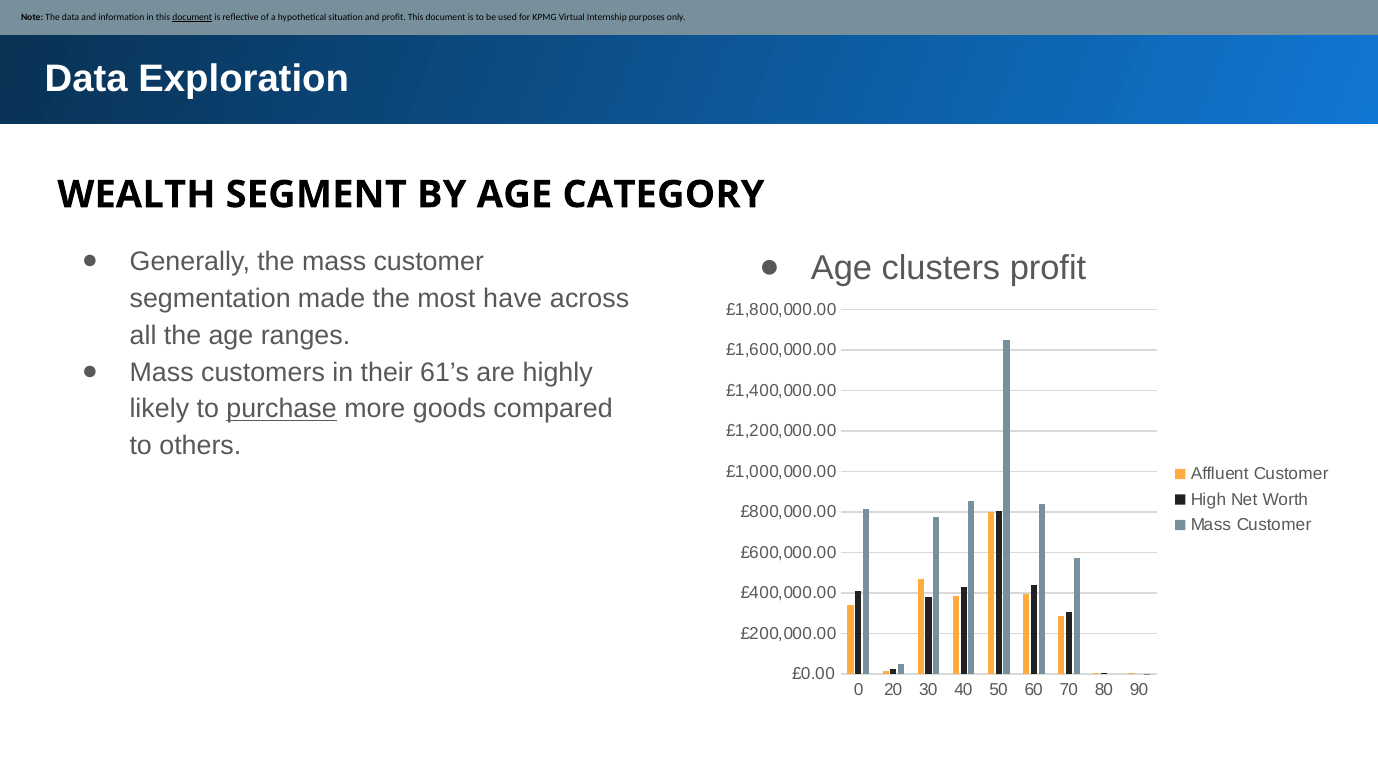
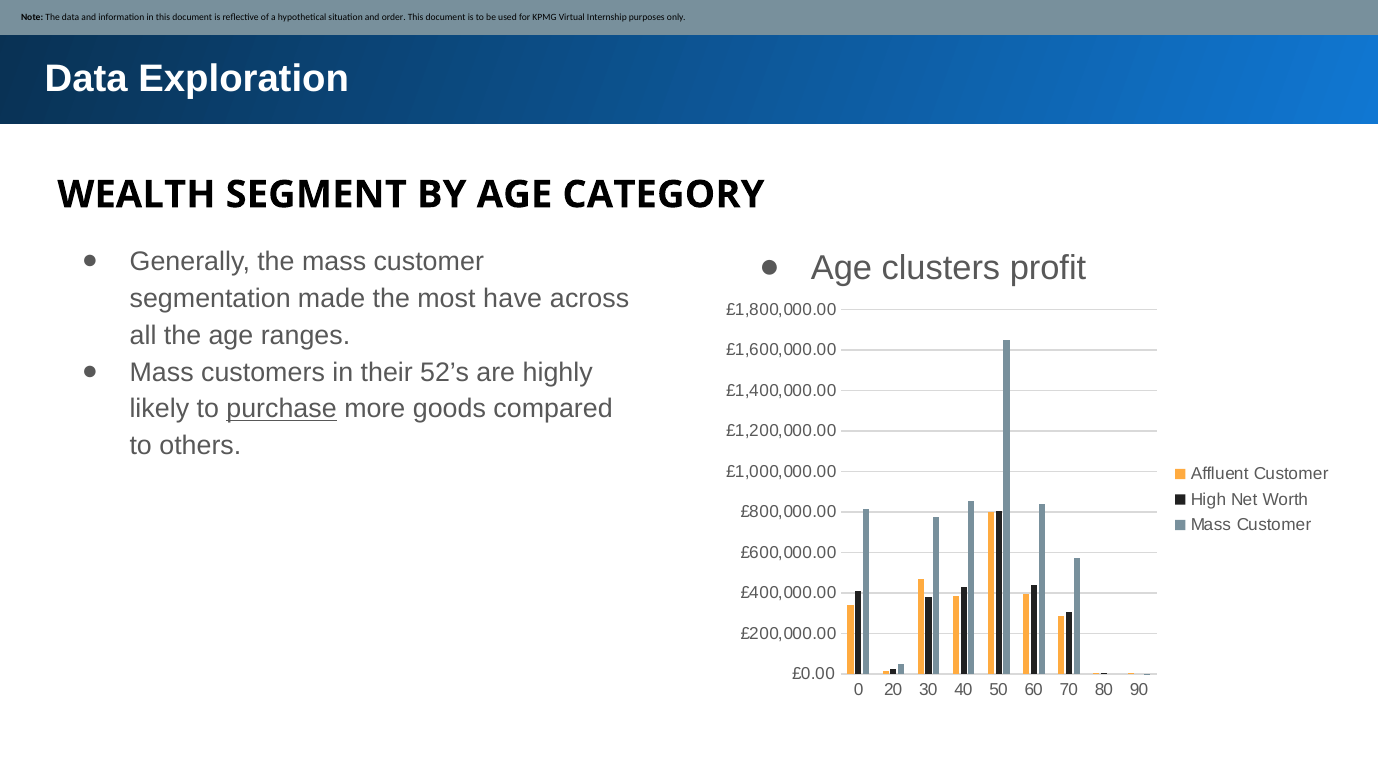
document underline: present -> none (192, 18)
and profit: profit -> order (394, 18)
61’s: 61’s -> 52’s (445, 372)
